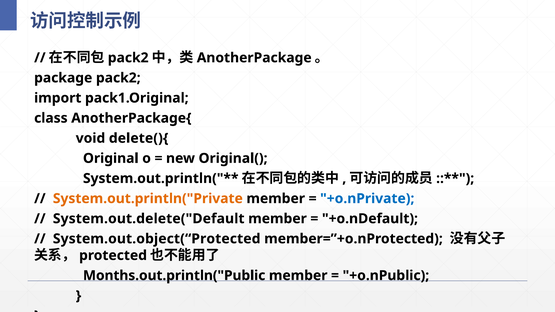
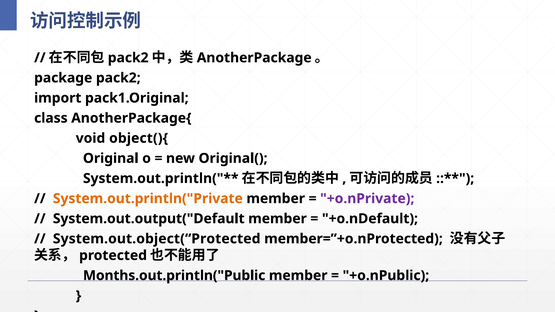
delete(){: delete(){ -> object(){ (139, 138)
+o.nPrivate colour: blue -> purple (367, 199)
System.out.delete("Default: System.out.delete("Default -> System.out.output("Default (149, 219)
